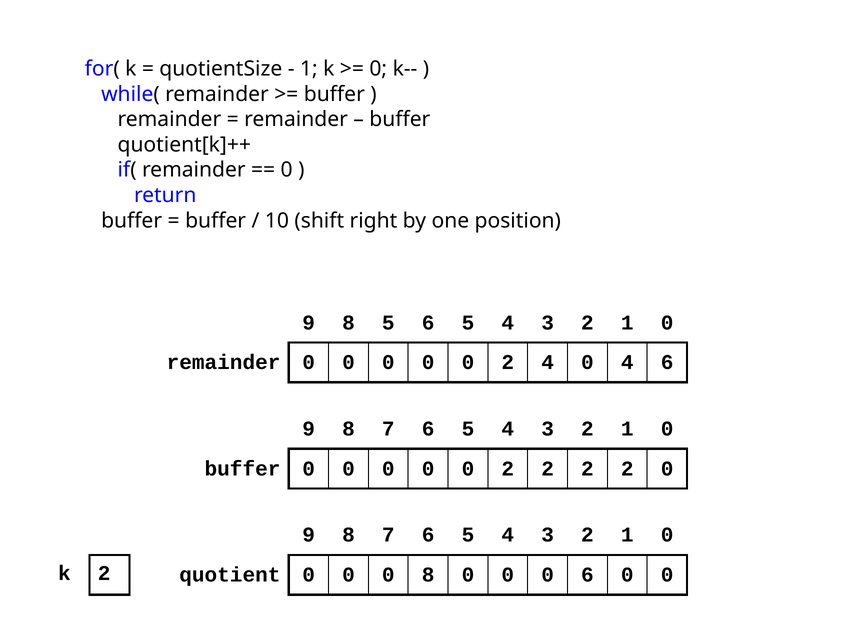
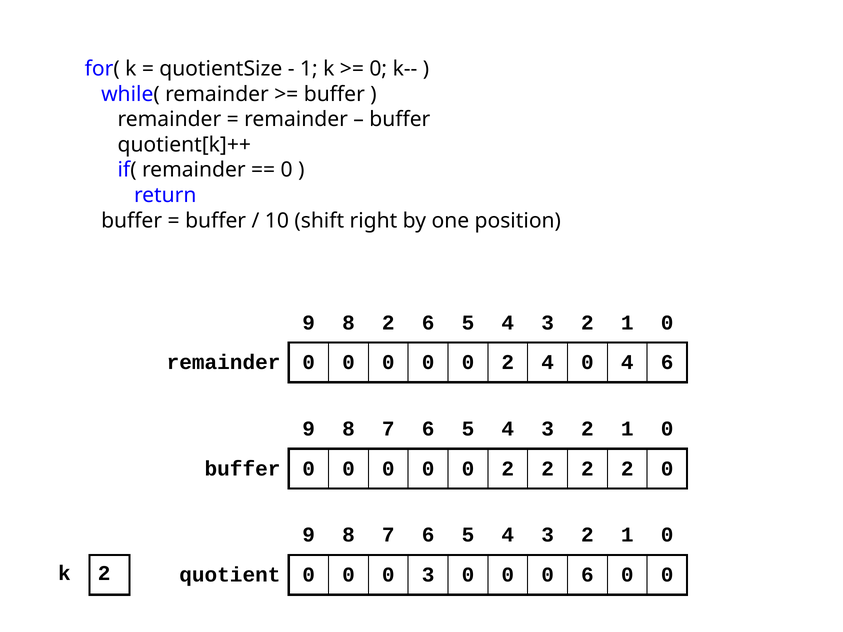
8 5: 5 -> 2 (388, 323)
0 8: 8 -> 3 (428, 575)
